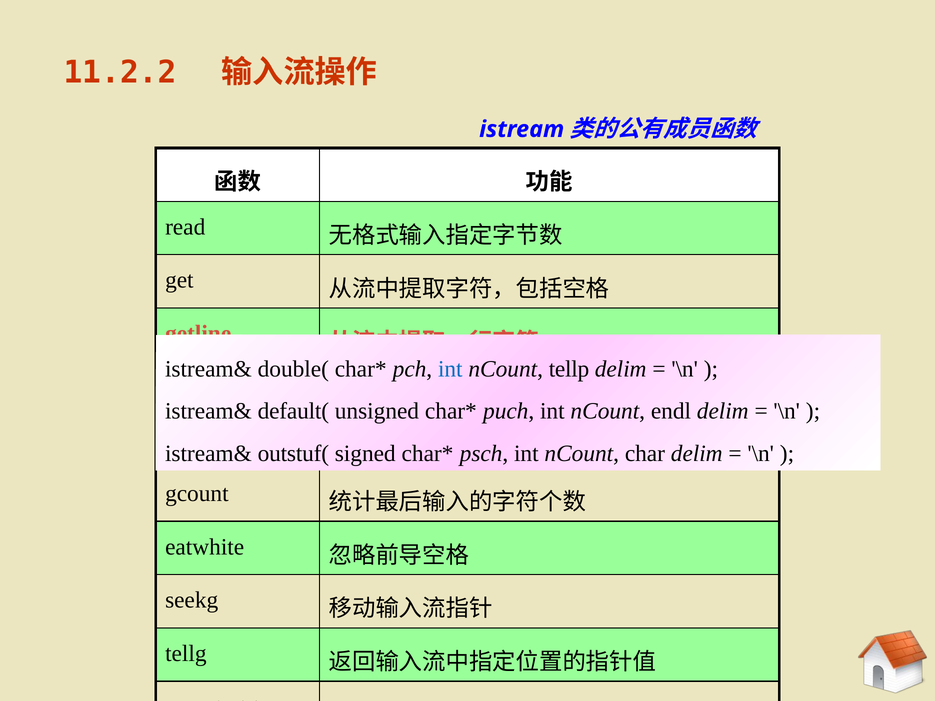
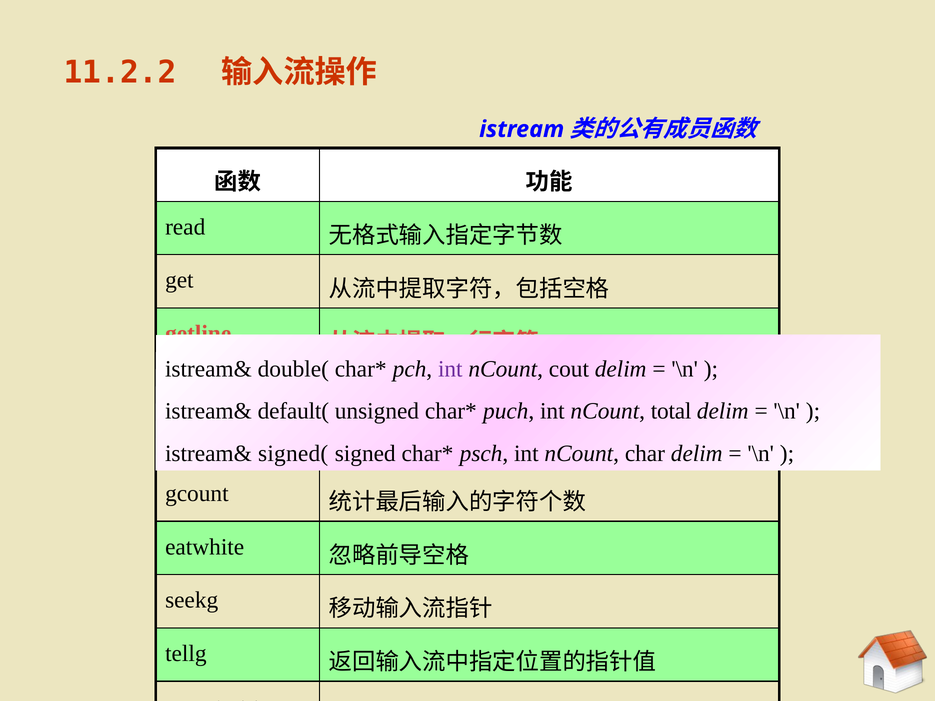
int colour: blue -> purple (450, 369)
tellp: tellp -> cout (569, 369)
endl: endl -> total (671, 411)
outstuf(: outstuf( -> signed( (293, 453)
